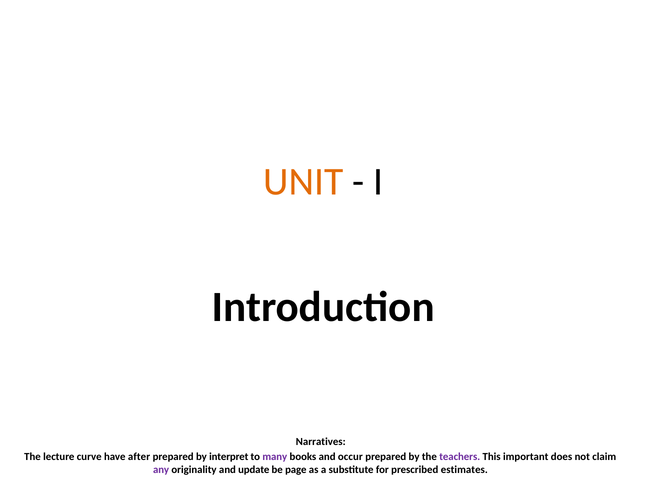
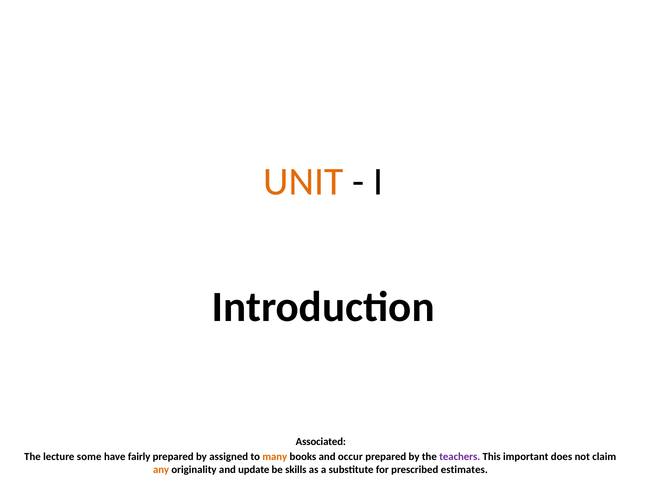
Narratives: Narratives -> Associated (321, 442)
curve: curve -> some (89, 457)
after: after -> fairly (139, 457)
interpret: interpret -> assigned (229, 457)
many colour: purple -> orange (275, 457)
any colour: purple -> orange (161, 470)
page: page -> skills (296, 470)
